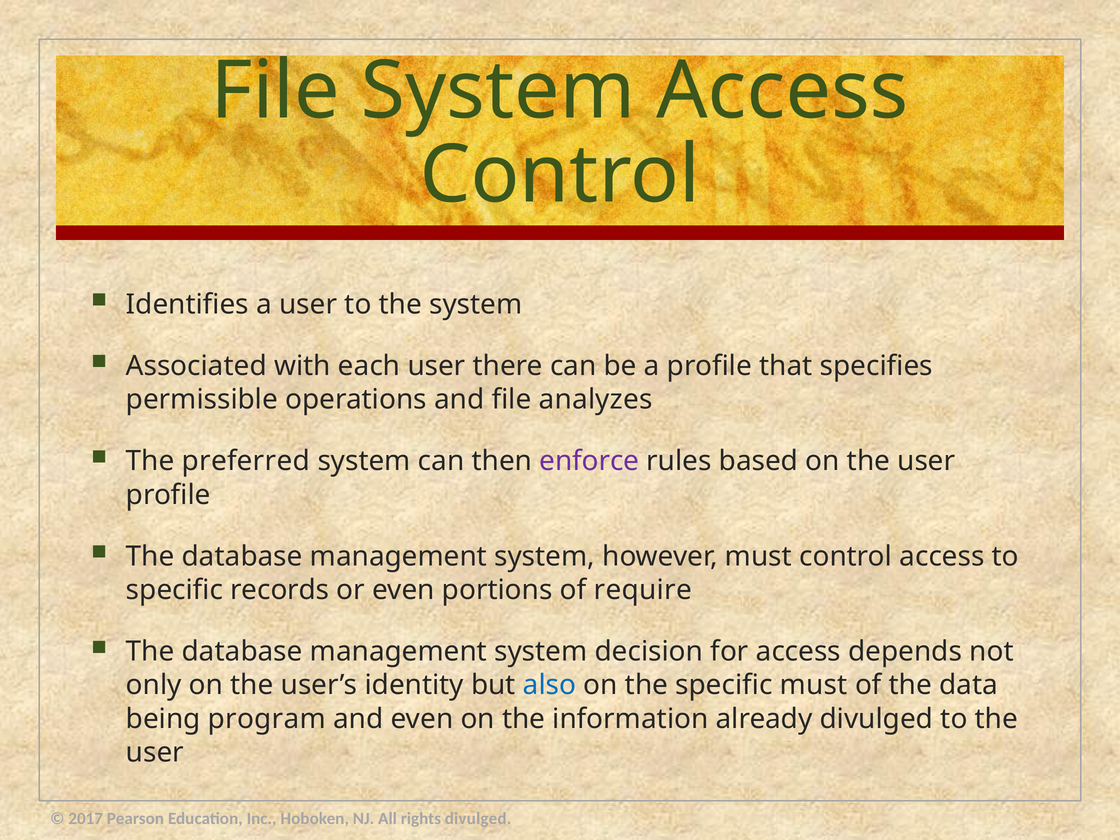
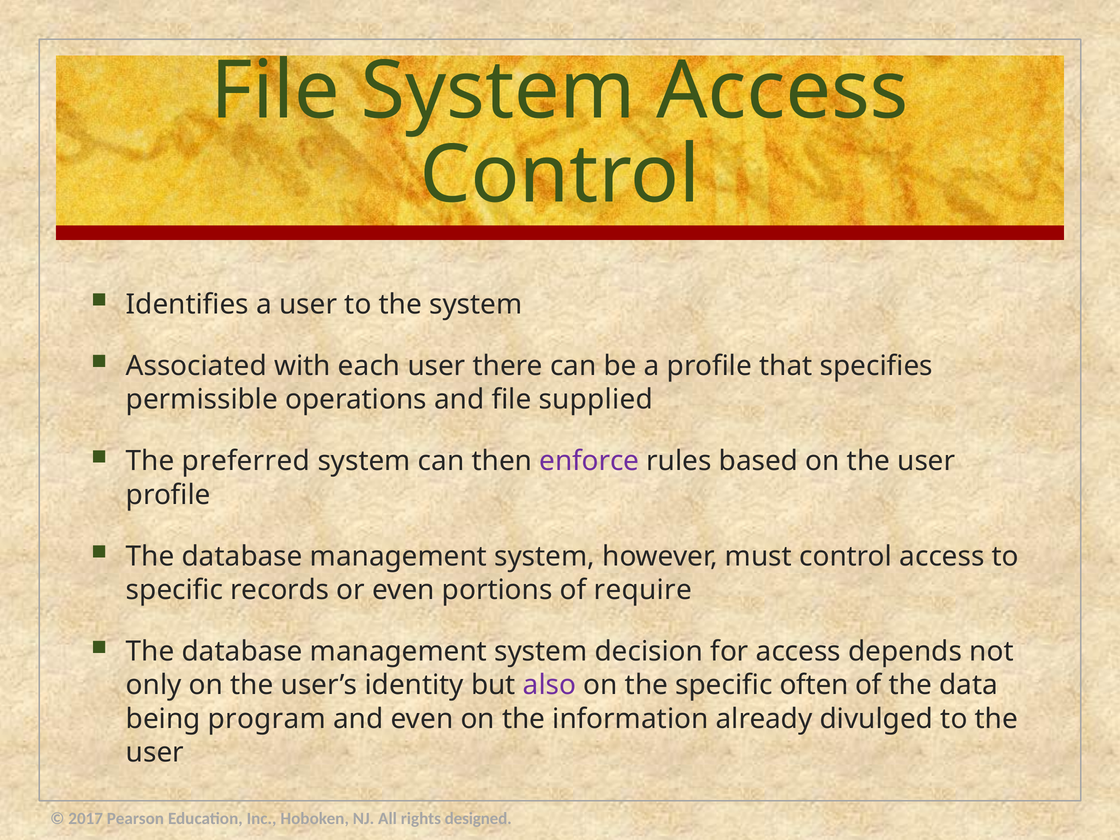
analyzes: analyzes -> supplied (596, 400)
also colour: blue -> purple (550, 685)
specific must: must -> often (814, 685)
rights divulged: divulged -> designed (478, 819)
